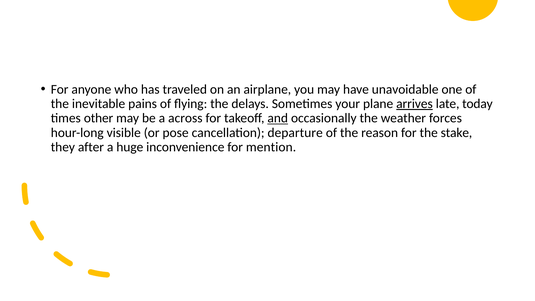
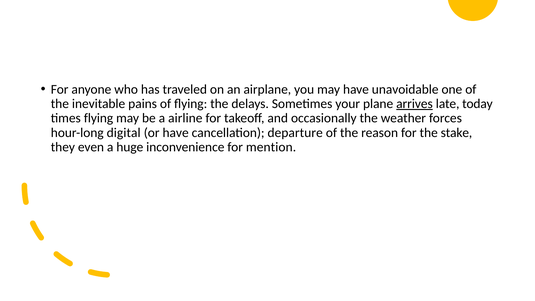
times other: other -> flying (98, 118)
across: across -> airline (185, 118)
and underline: present -> none (278, 118)
visible: visible -> digital (124, 133)
or pose: pose -> have (176, 133)
after: after -> even (91, 147)
